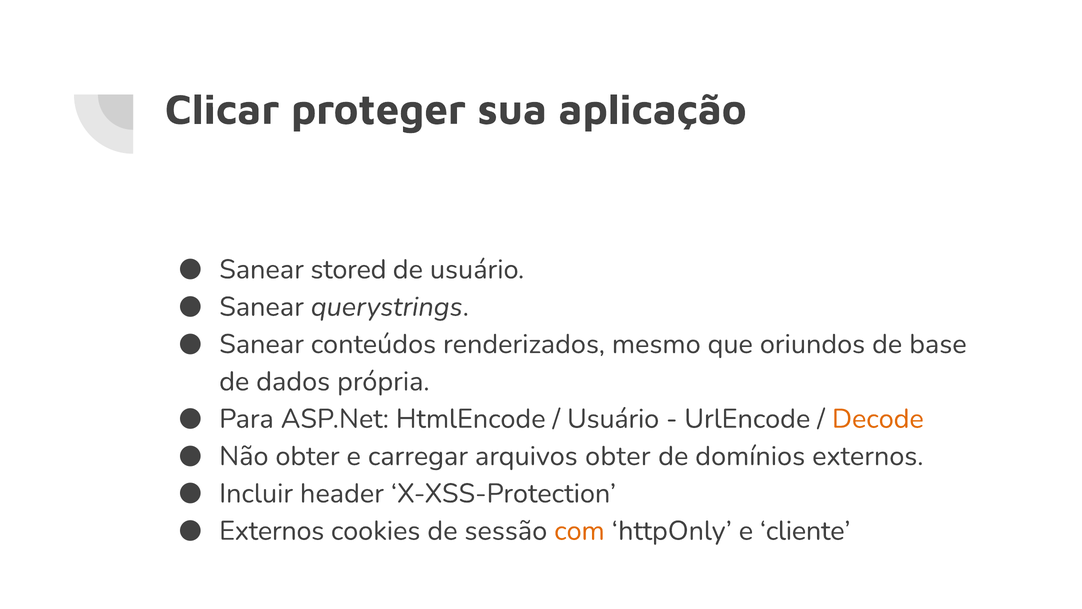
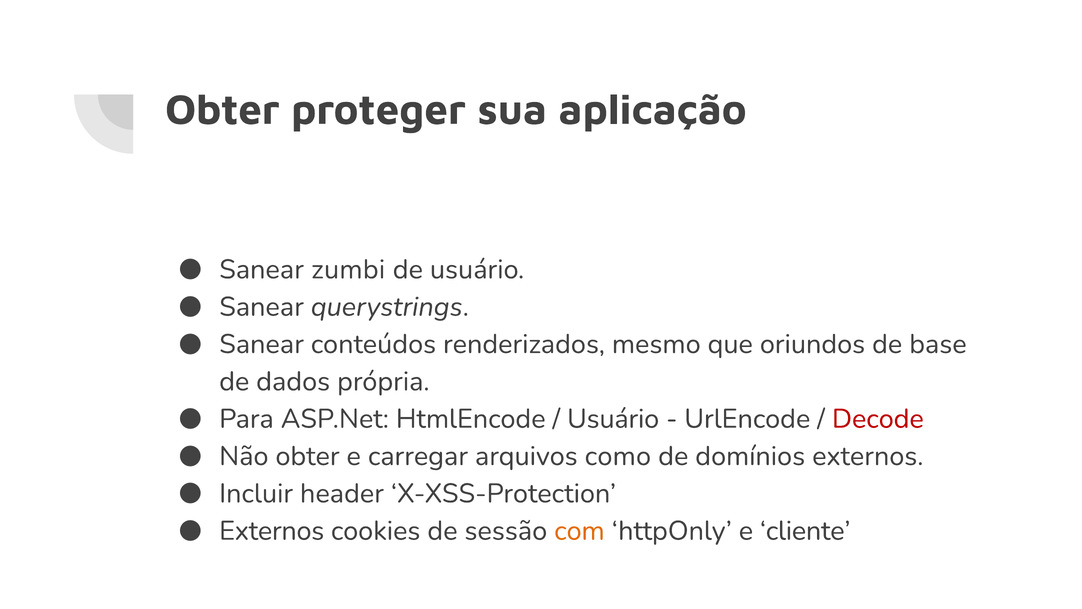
Clicar: Clicar -> Obter (222, 110)
stored: stored -> zumbi (348, 269)
Decode colour: orange -> red (878, 419)
arquivos obter: obter -> como (618, 456)
